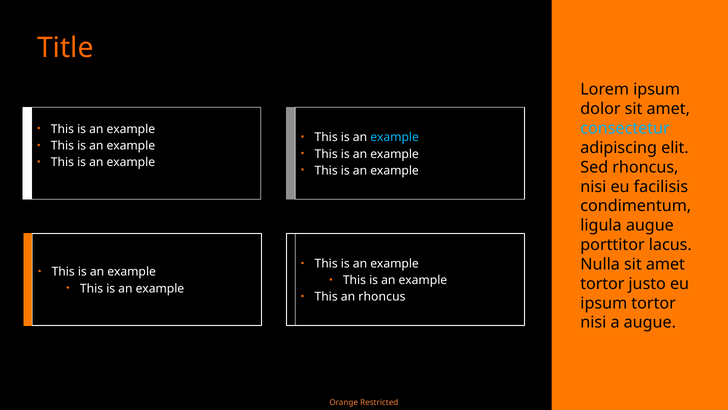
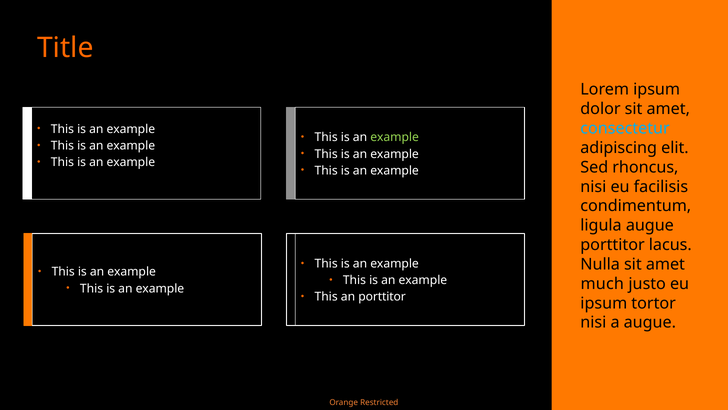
example colour: light blue -> light green (395, 137)
tortor: tortor -> much (602, 283)
an rhoncus: rhoncus -> porttitor (382, 297)
